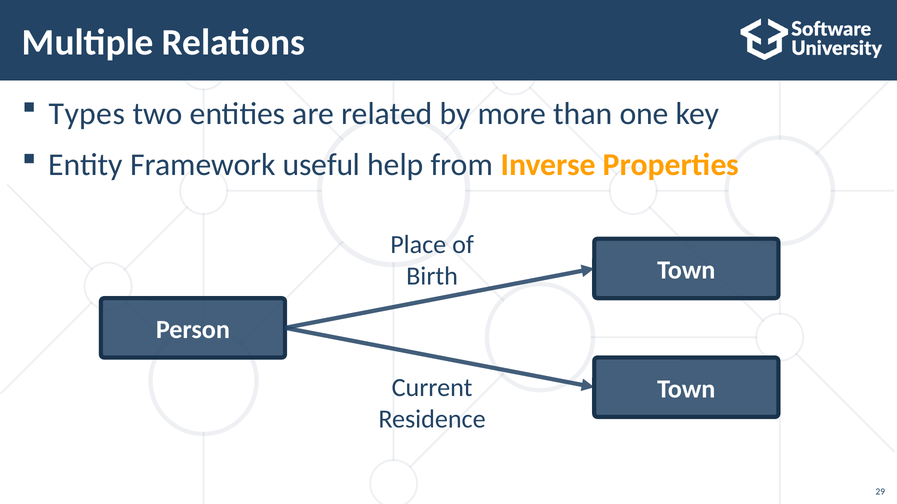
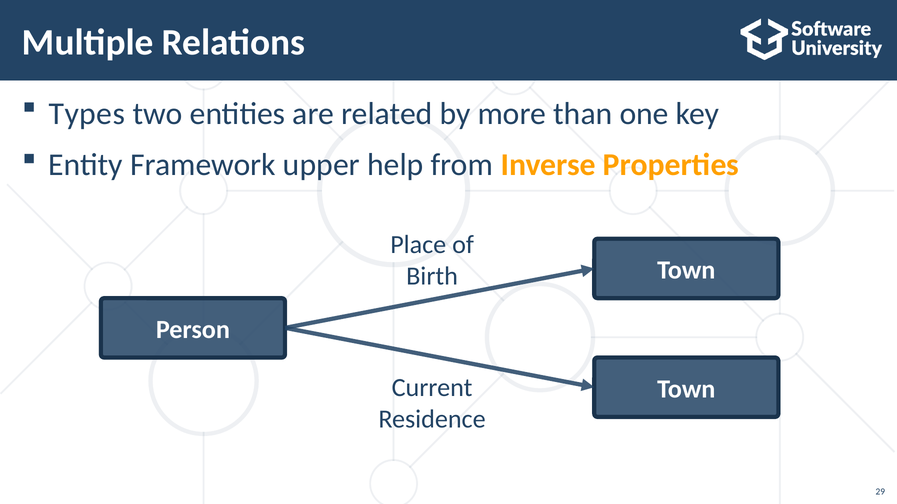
useful: useful -> upper (321, 165)
